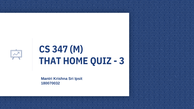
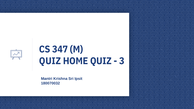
THAT: THAT -> QUIZ (50, 61)
